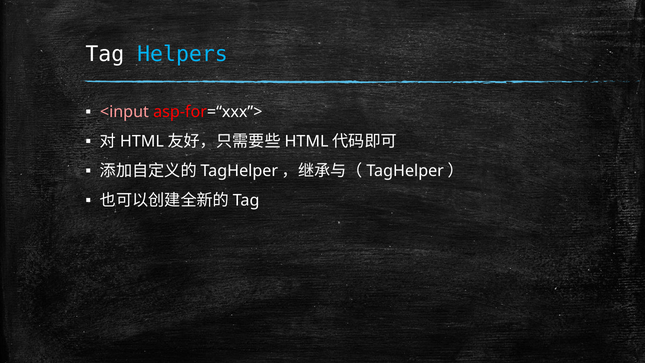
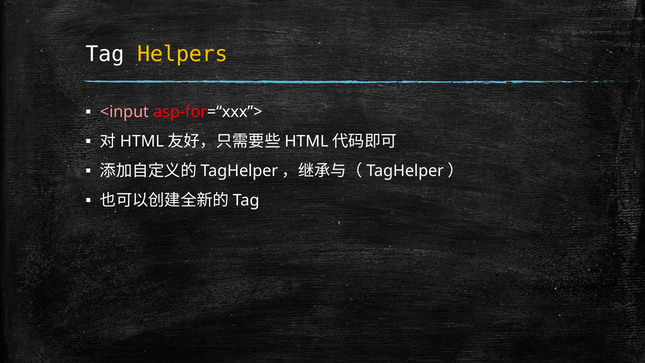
Helpers colour: light blue -> yellow (182, 54)
